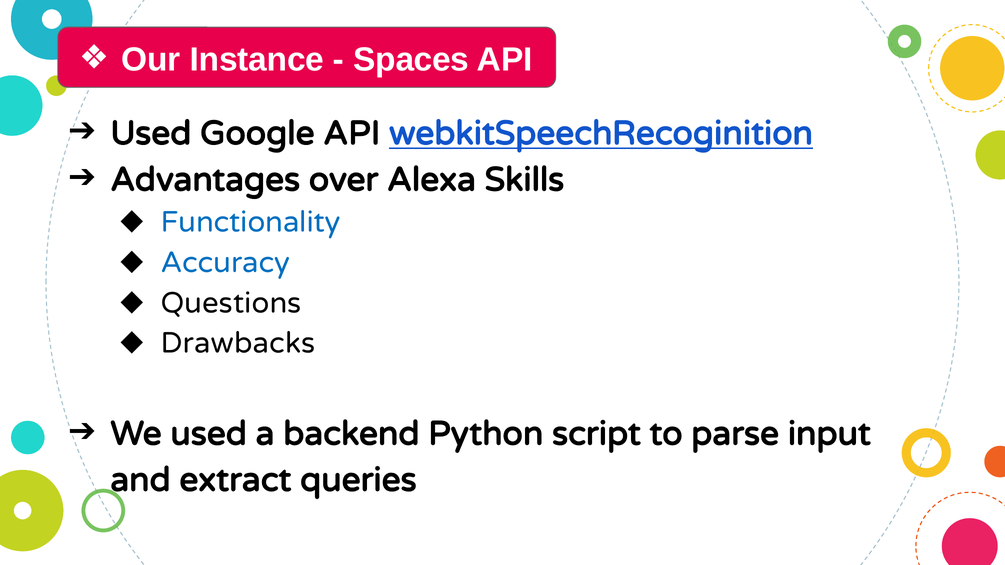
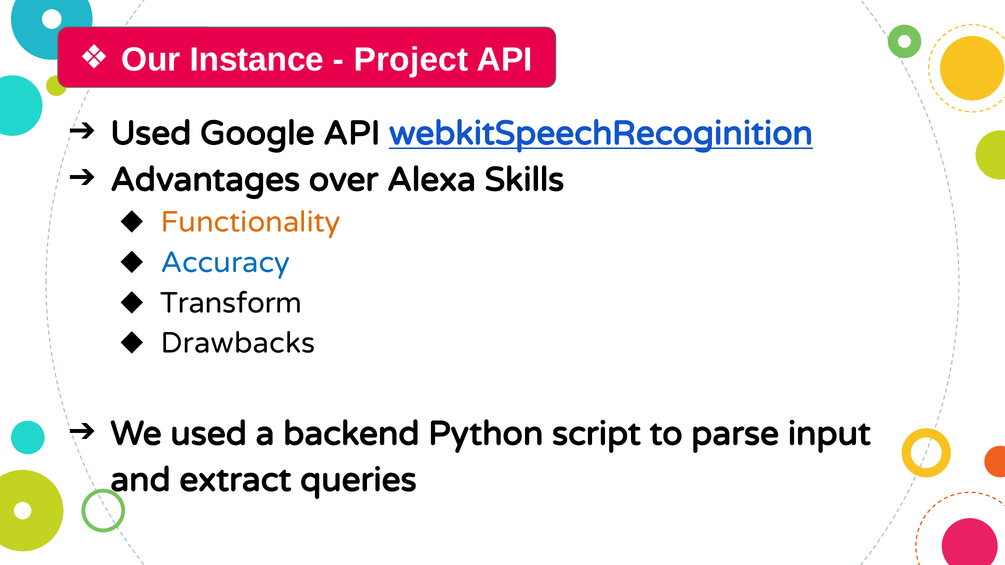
Spaces: Spaces -> Project (411, 60)
Functionality colour: blue -> orange (251, 222)
Questions: Questions -> Transform (231, 303)
